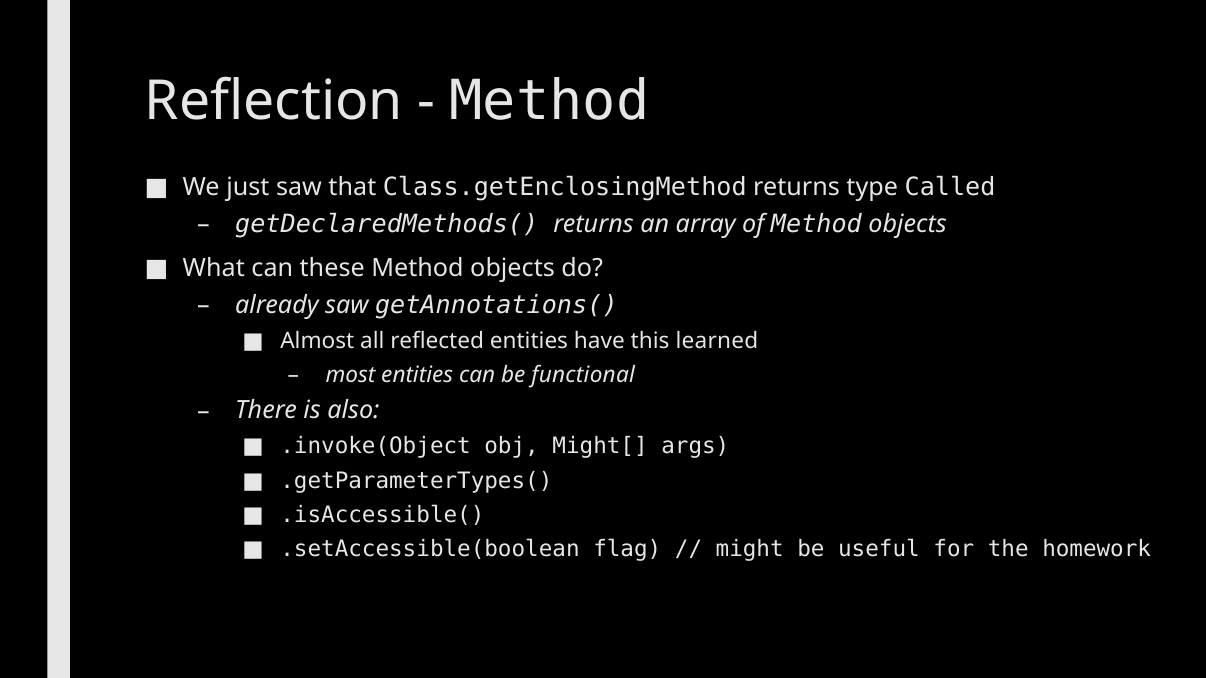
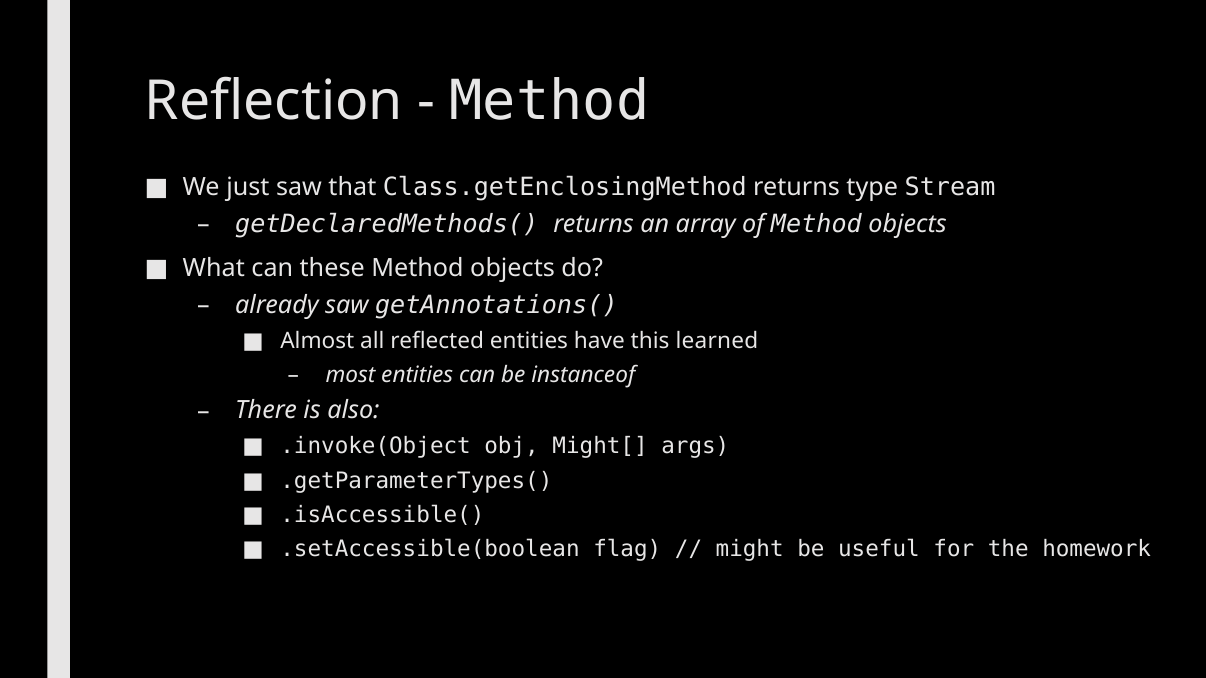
Called: Called -> Stream (950, 187)
functional: functional -> instanceof (583, 375)
